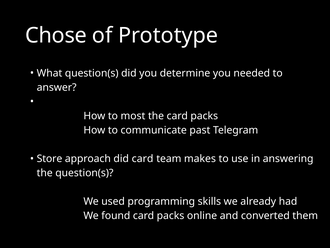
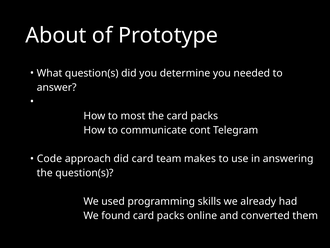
Chose: Chose -> About (56, 35)
past: past -> cont (200, 130)
Store: Store -> Code (49, 158)
